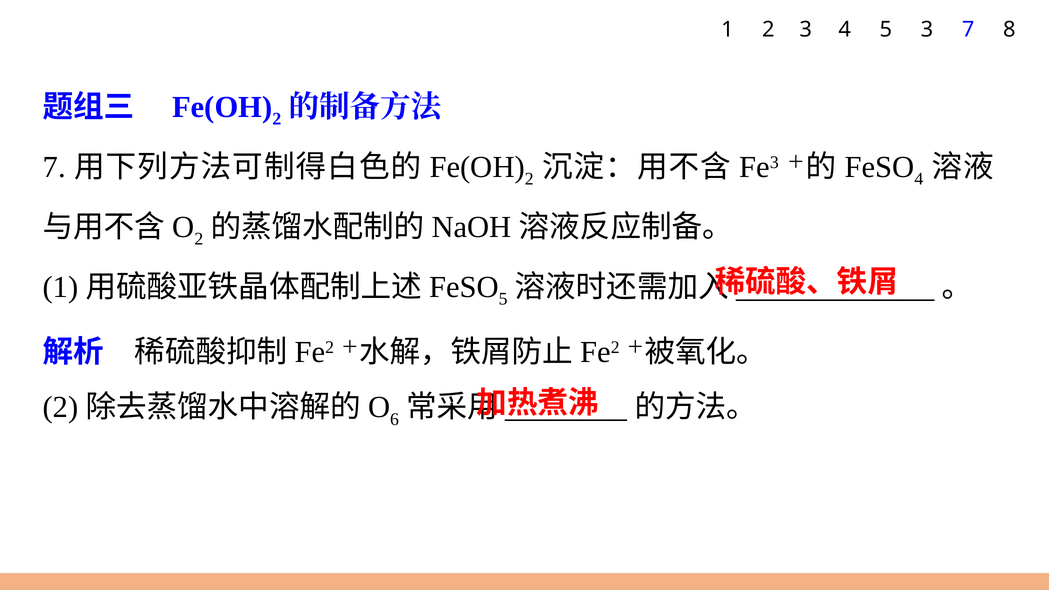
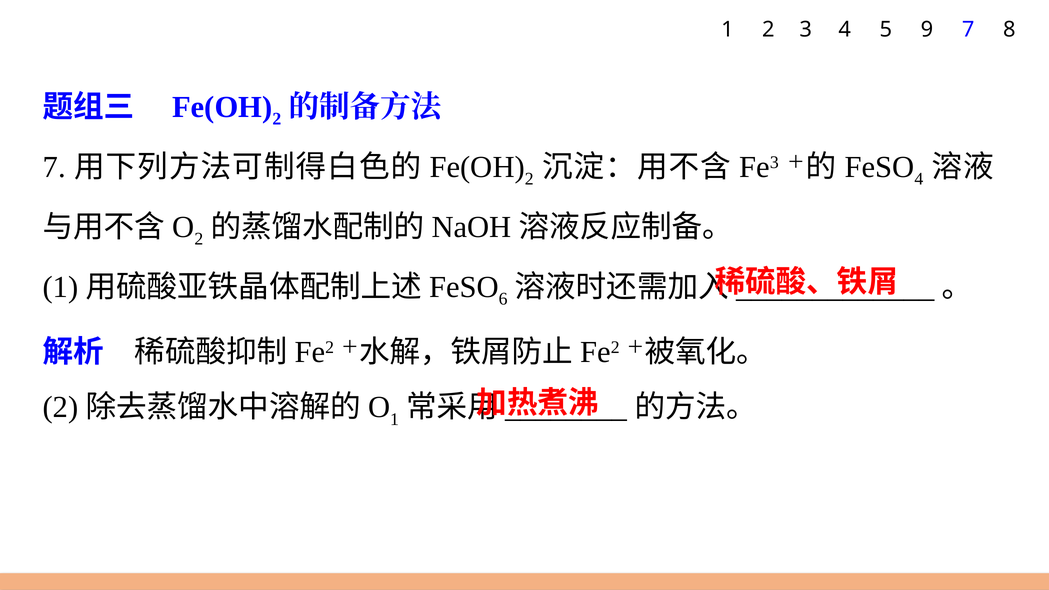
5 3: 3 -> 9 (927, 30)
5: 5 -> 6 (503, 299)
6: 6 -> 1 (394, 419)
